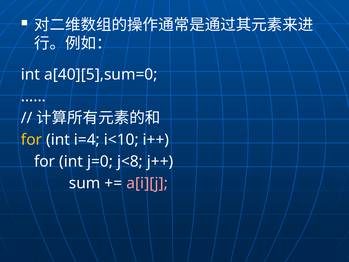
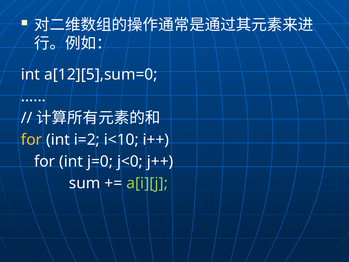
a[40][5],sum=0: a[40][5],sum=0 -> a[12][5],sum=0 (101, 75)
i=4: i=4 -> i=2 (87, 140)
j<8: j<8 -> j<0 (130, 161)
a[i][j colour: pink -> light green (147, 183)
